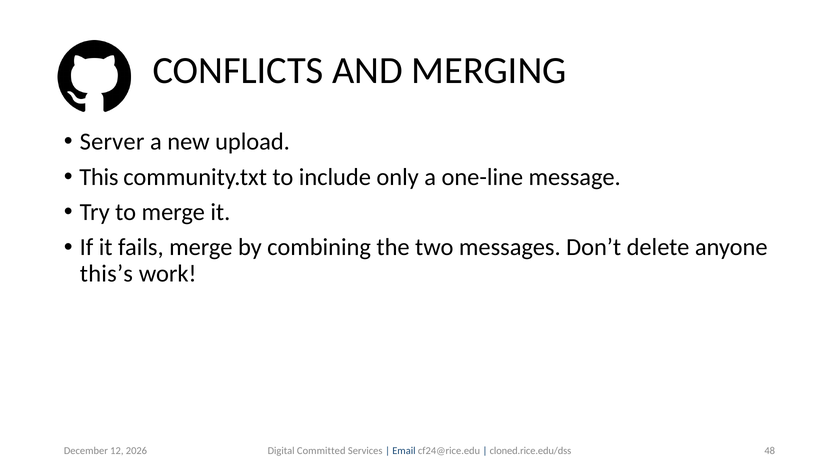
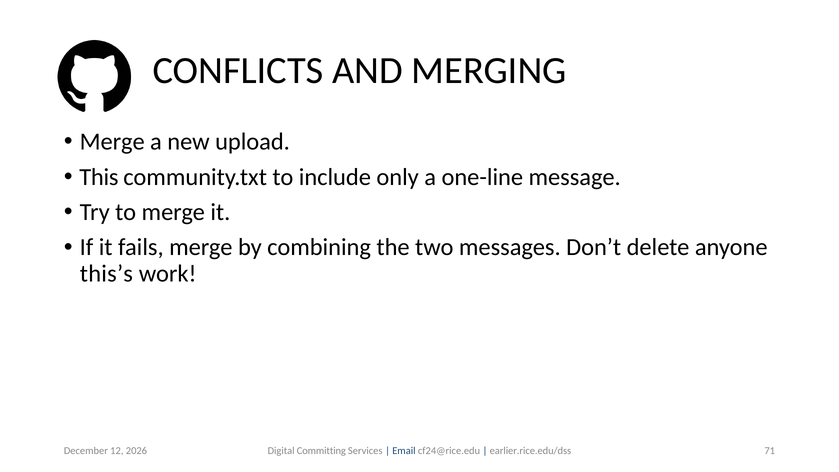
Server: Server -> Merge (112, 142)
48: 48 -> 71 (770, 451)
Committed: Committed -> Committing (321, 451)
cloned.rice.edu/dss: cloned.rice.edu/dss -> earlier.rice.edu/dss (530, 451)
